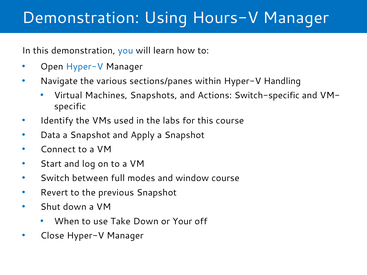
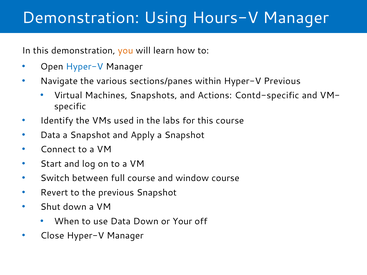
you colour: blue -> orange (126, 51)
Hyper-V Handling: Handling -> Previous (282, 81)
Switch-specific: Switch-specific -> Contd-specific (267, 95)
full modes: modes -> course (141, 178)
use Take: Take -> Data (121, 221)
